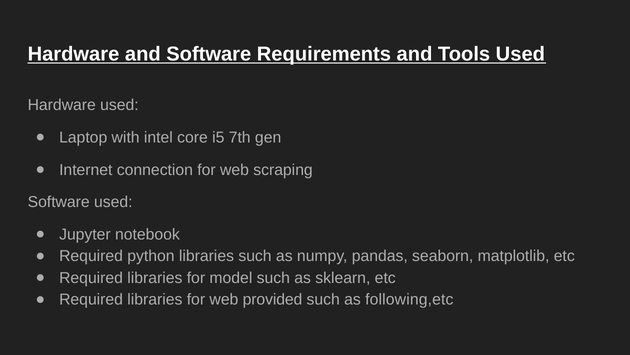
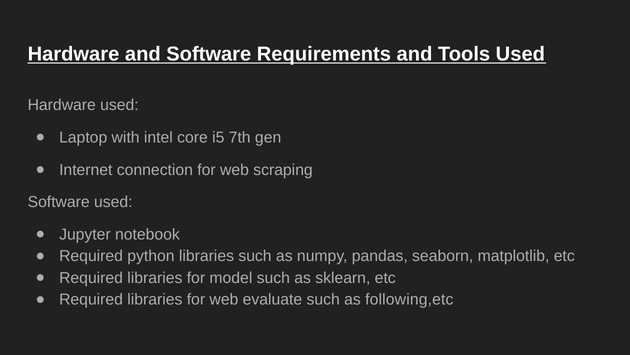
provided: provided -> evaluate (272, 299)
